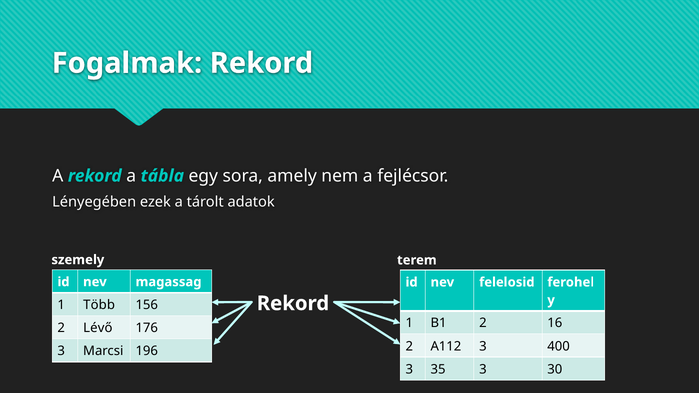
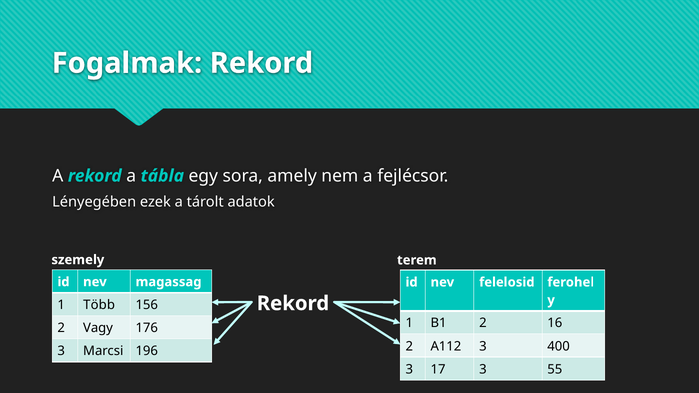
Lévő: Lévő -> Vagy (98, 328)
35: 35 -> 17 (438, 369)
30: 30 -> 55 (555, 369)
